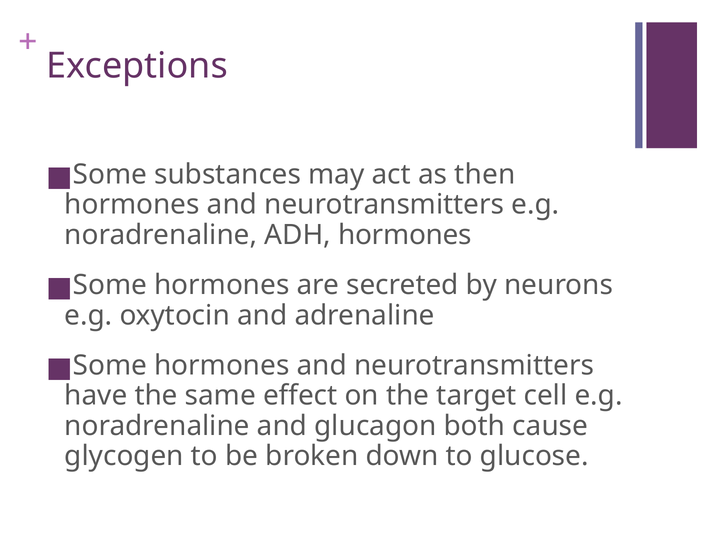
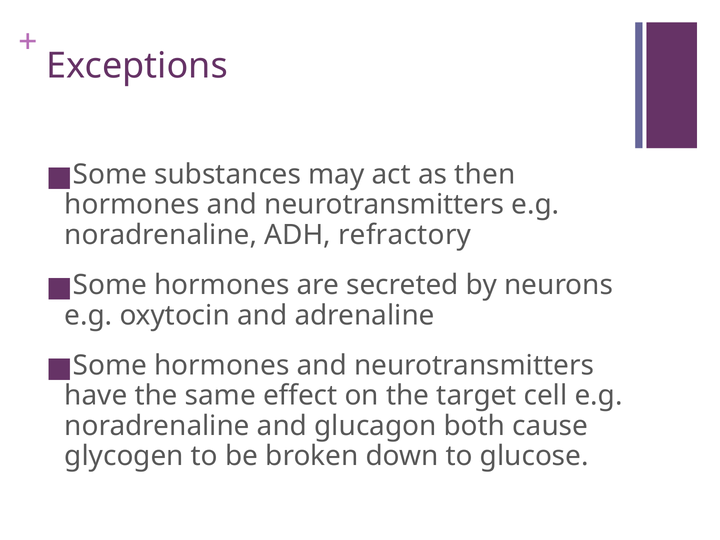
ADH hormones: hormones -> refractory (405, 235)
